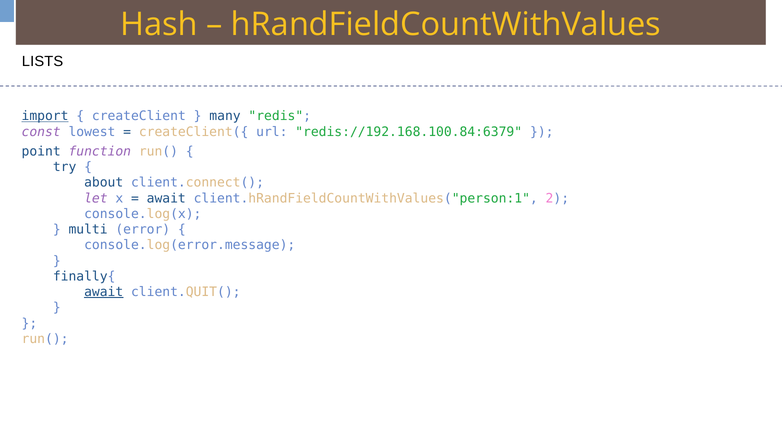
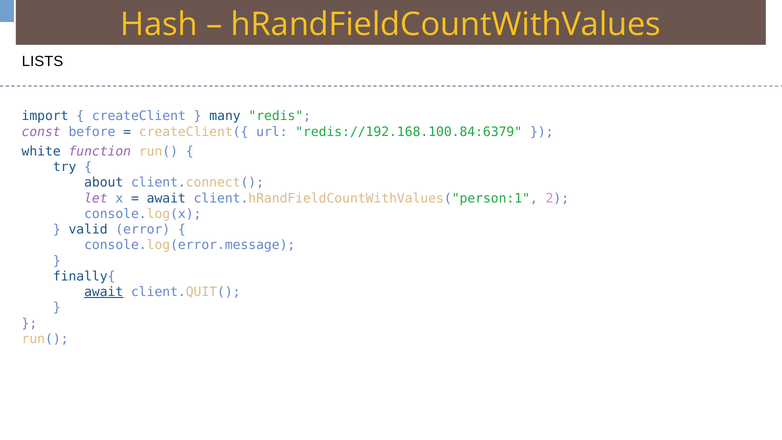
import underline: present -> none (45, 116)
lowest: lowest -> before (92, 132)
point: point -> white (41, 151)
multi: multi -> valid (88, 229)
